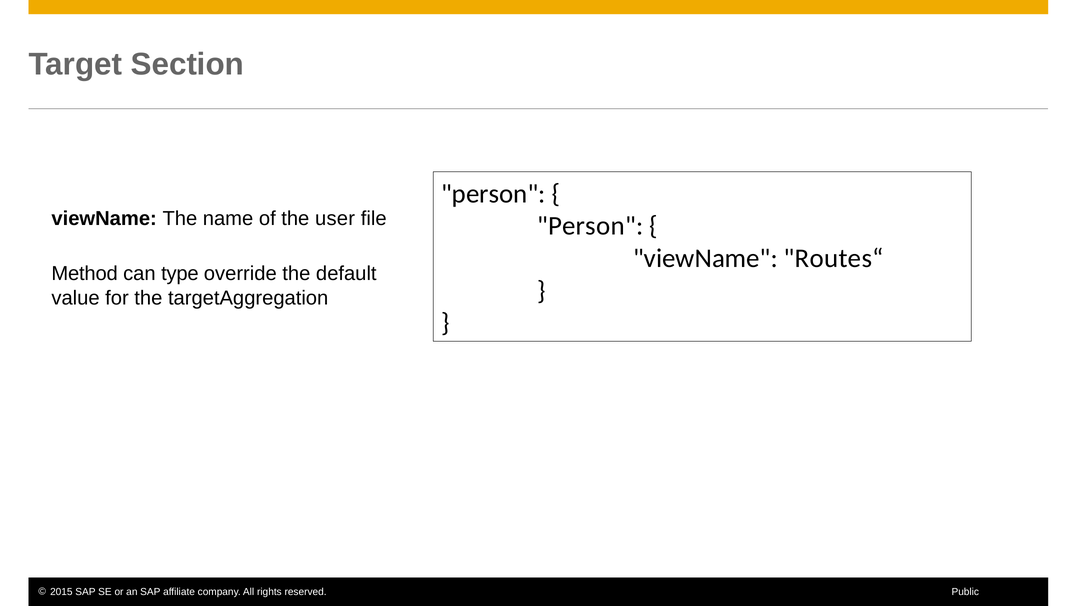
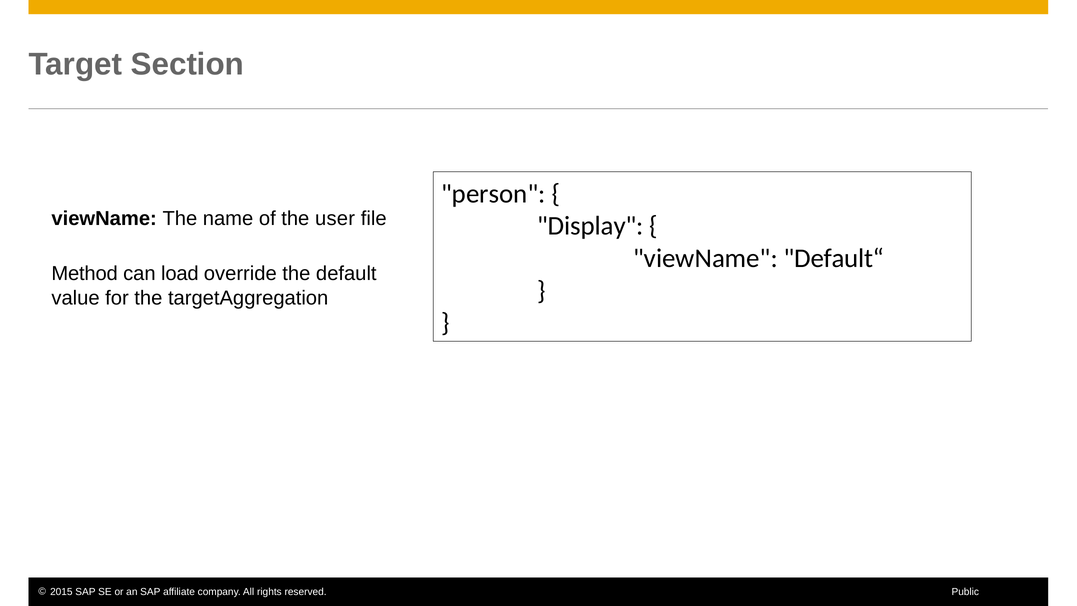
Person: Person -> Display (590, 226)
Routes“: Routes“ -> Default“ (834, 258)
type: type -> load (180, 274)
